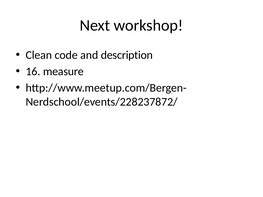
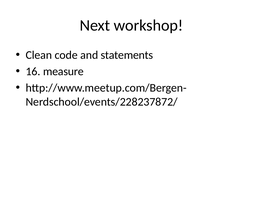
description: description -> statements (127, 55)
